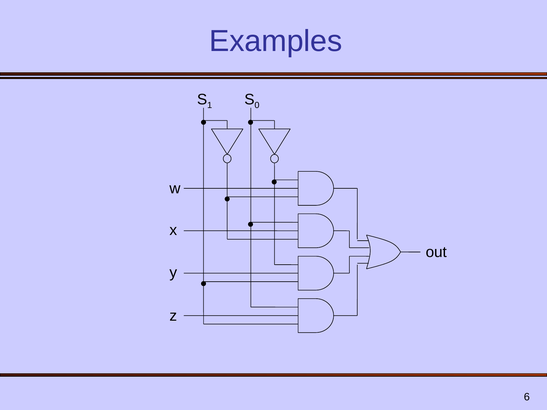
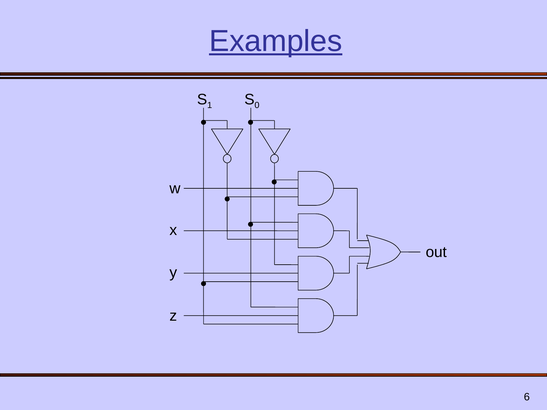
Examples underline: none -> present (276, 41)
